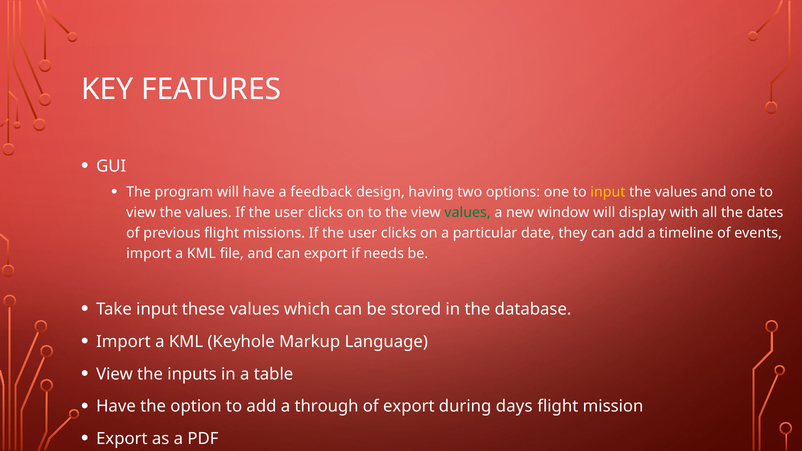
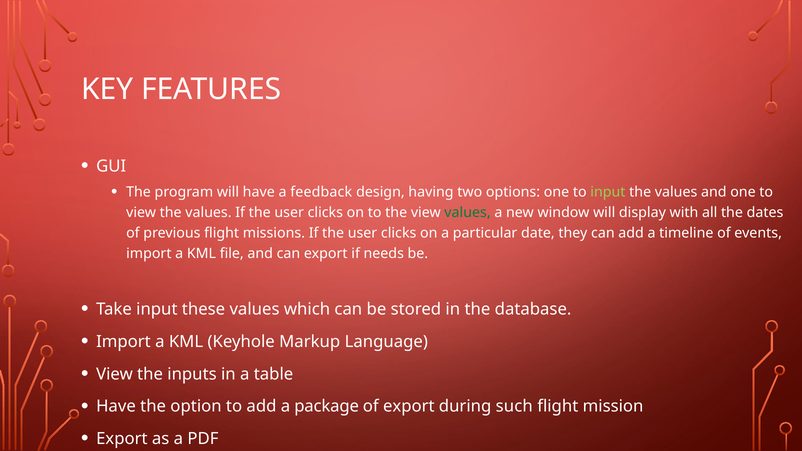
input colour: yellow -> light green (608, 192)
through: through -> package (327, 407)
days: days -> such (514, 407)
